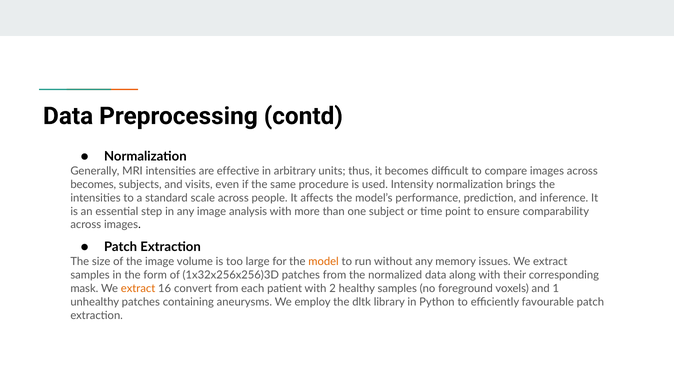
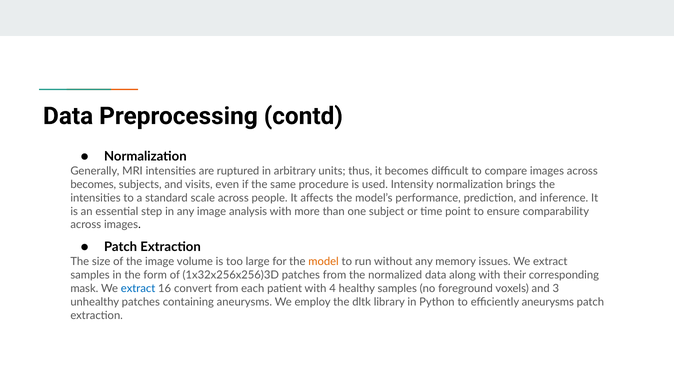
effective: effective -> ruptured (238, 171)
extract colour: orange -> blue (138, 289)
2: 2 -> 4 (333, 289)
1: 1 -> 3 (556, 289)
efficiently favourable: favourable -> aneurysms (548, 302)
